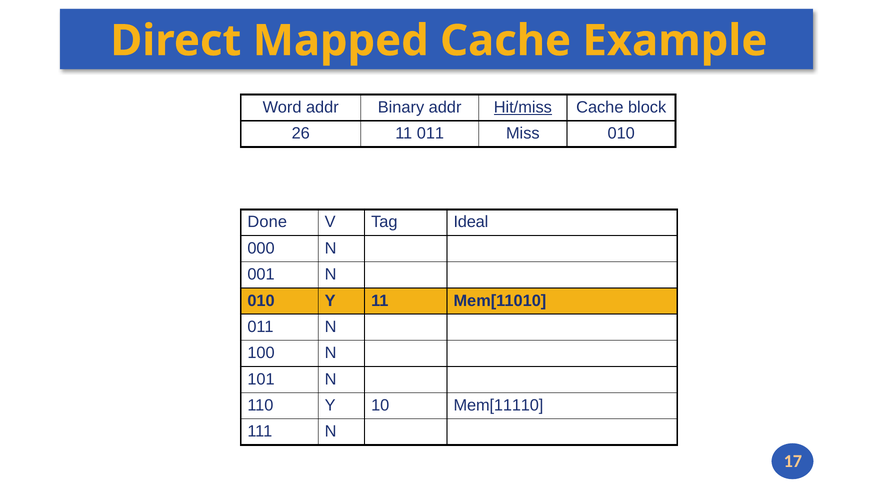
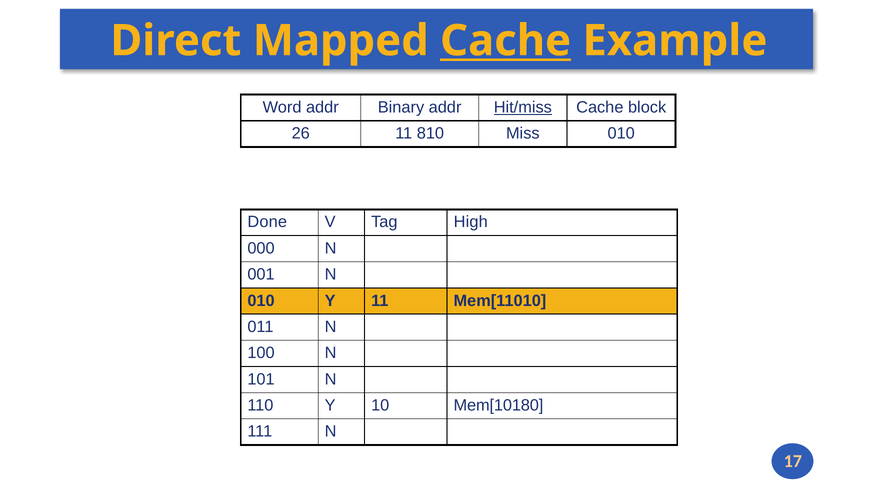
Cache underline: none -> present (506, 41)
11 011: 011 -> 810 (430, 133)
Ideal: Ideal -> High (471, 222)
Mem[11110: Mem[11110 -> Mem[10180 (498, 405)
